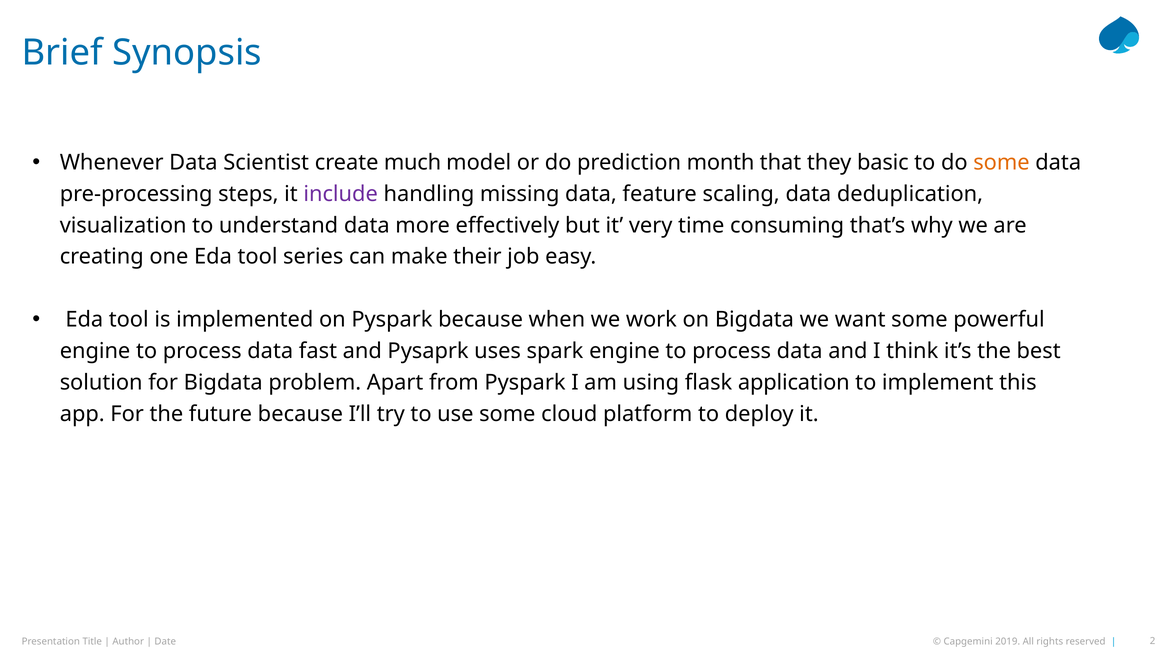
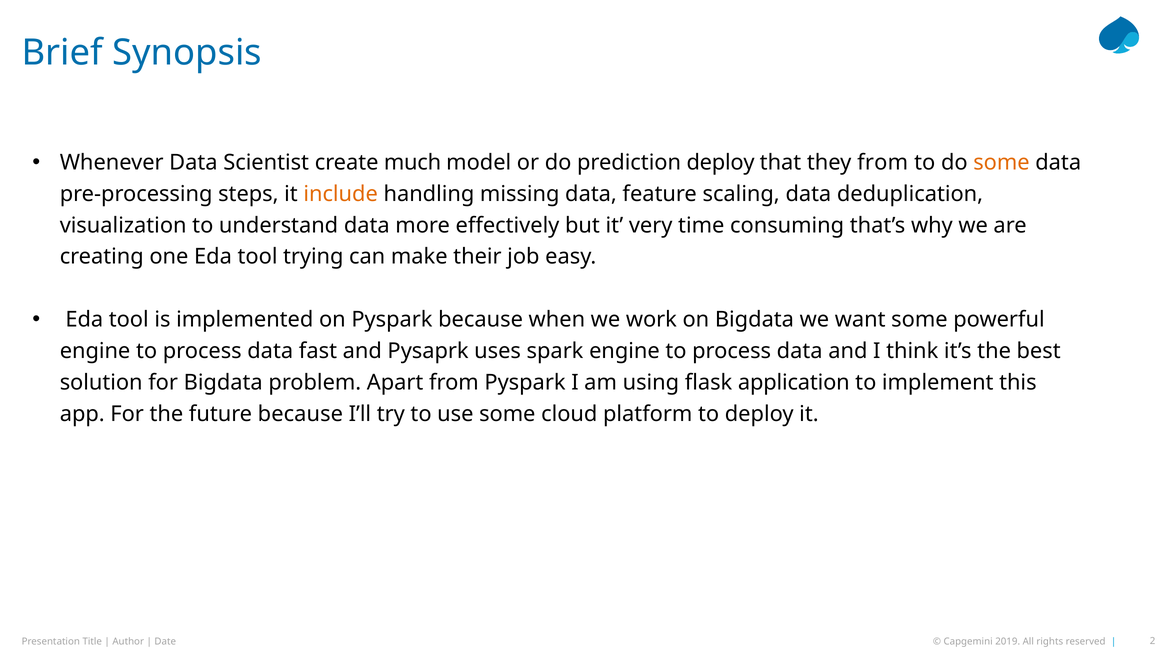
prediction month: month -> deploy (721, 163)
they basic: basic -> from (883, 163)
include colour: purple -> orange (341, 194)
series: series -> trying (313, 257)
